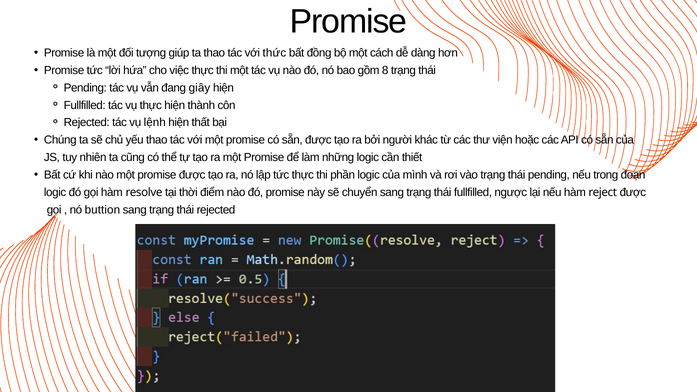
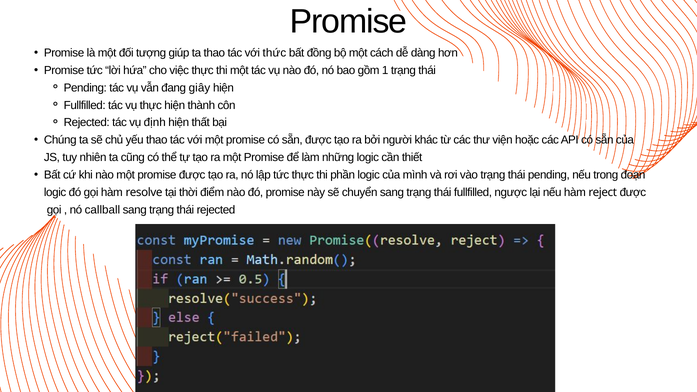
8: 8 -> 1 (385, 70)
lệnh: lệnh -> định (155, 123)
buttion: buttion -> callball (102, 210)
